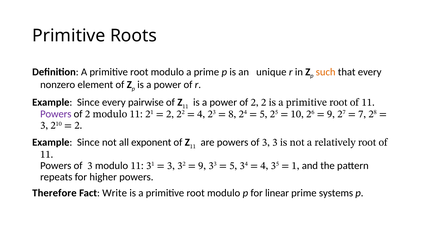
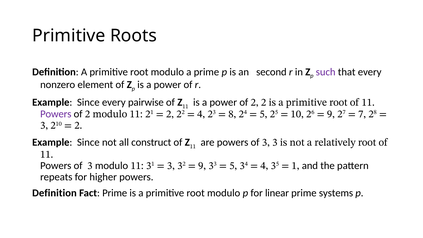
unique: unique -> second (271, 72)
such colour: orange -> purple (326, 72)
exponent: exponent -> construct (151, 142)
Therefore: Therefore -> Definition (54, 193)
Fact Write: Write -> Prime (115, 193)
